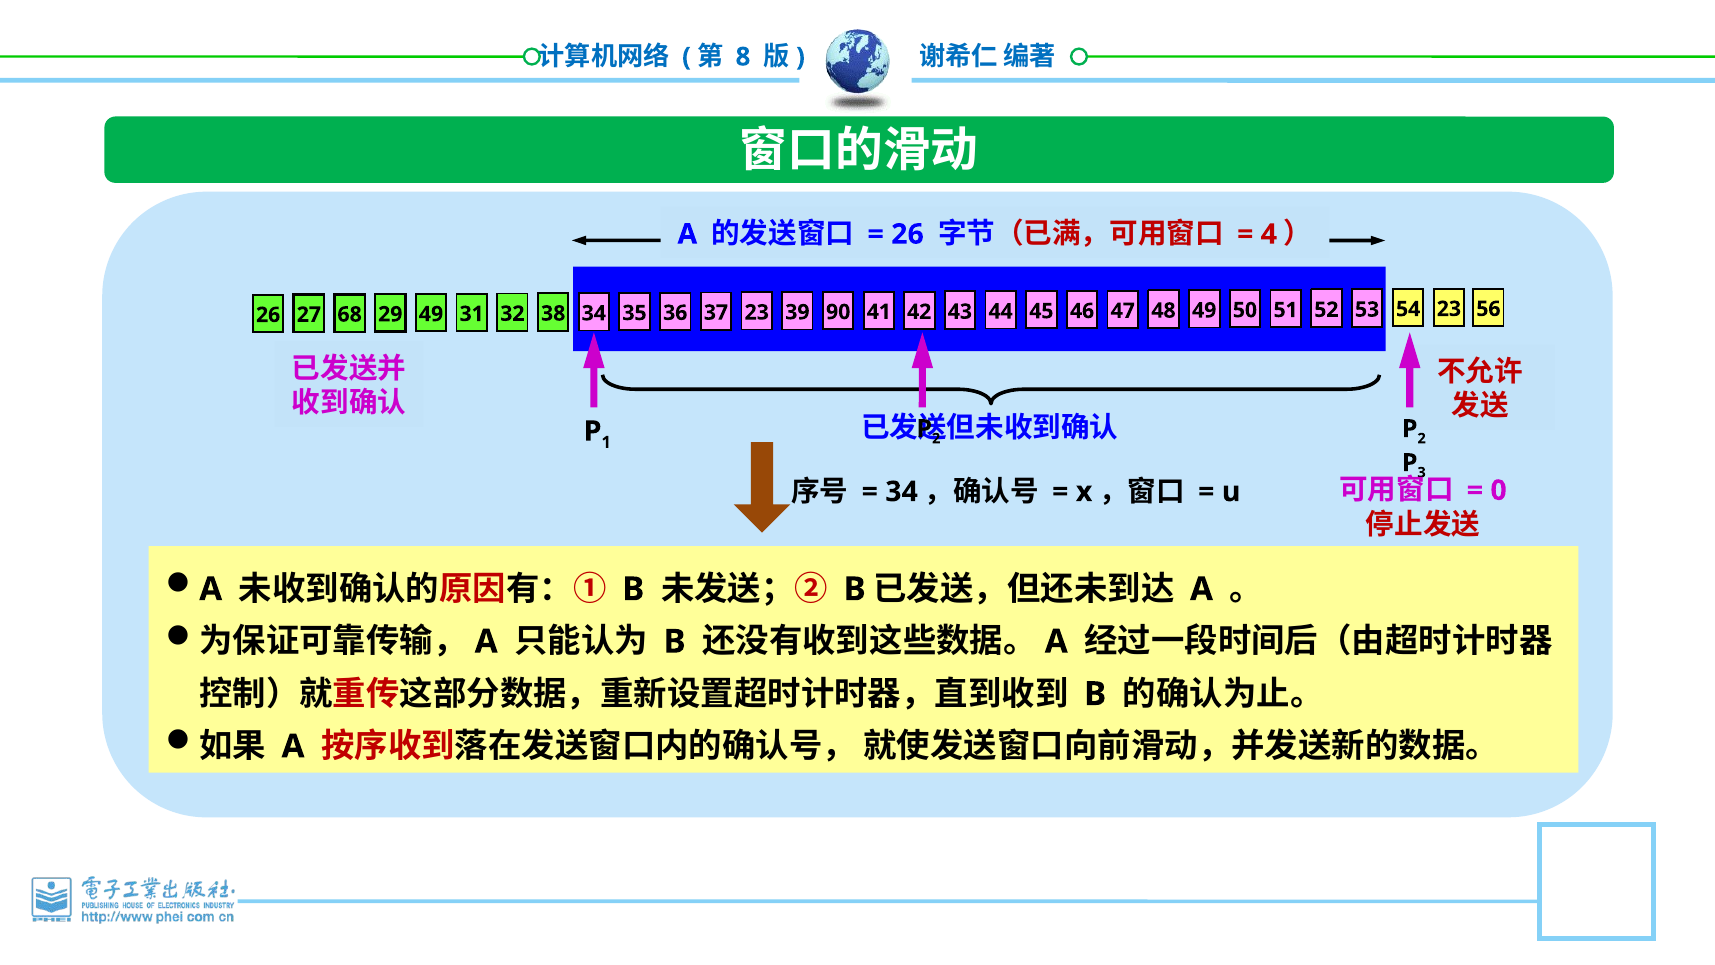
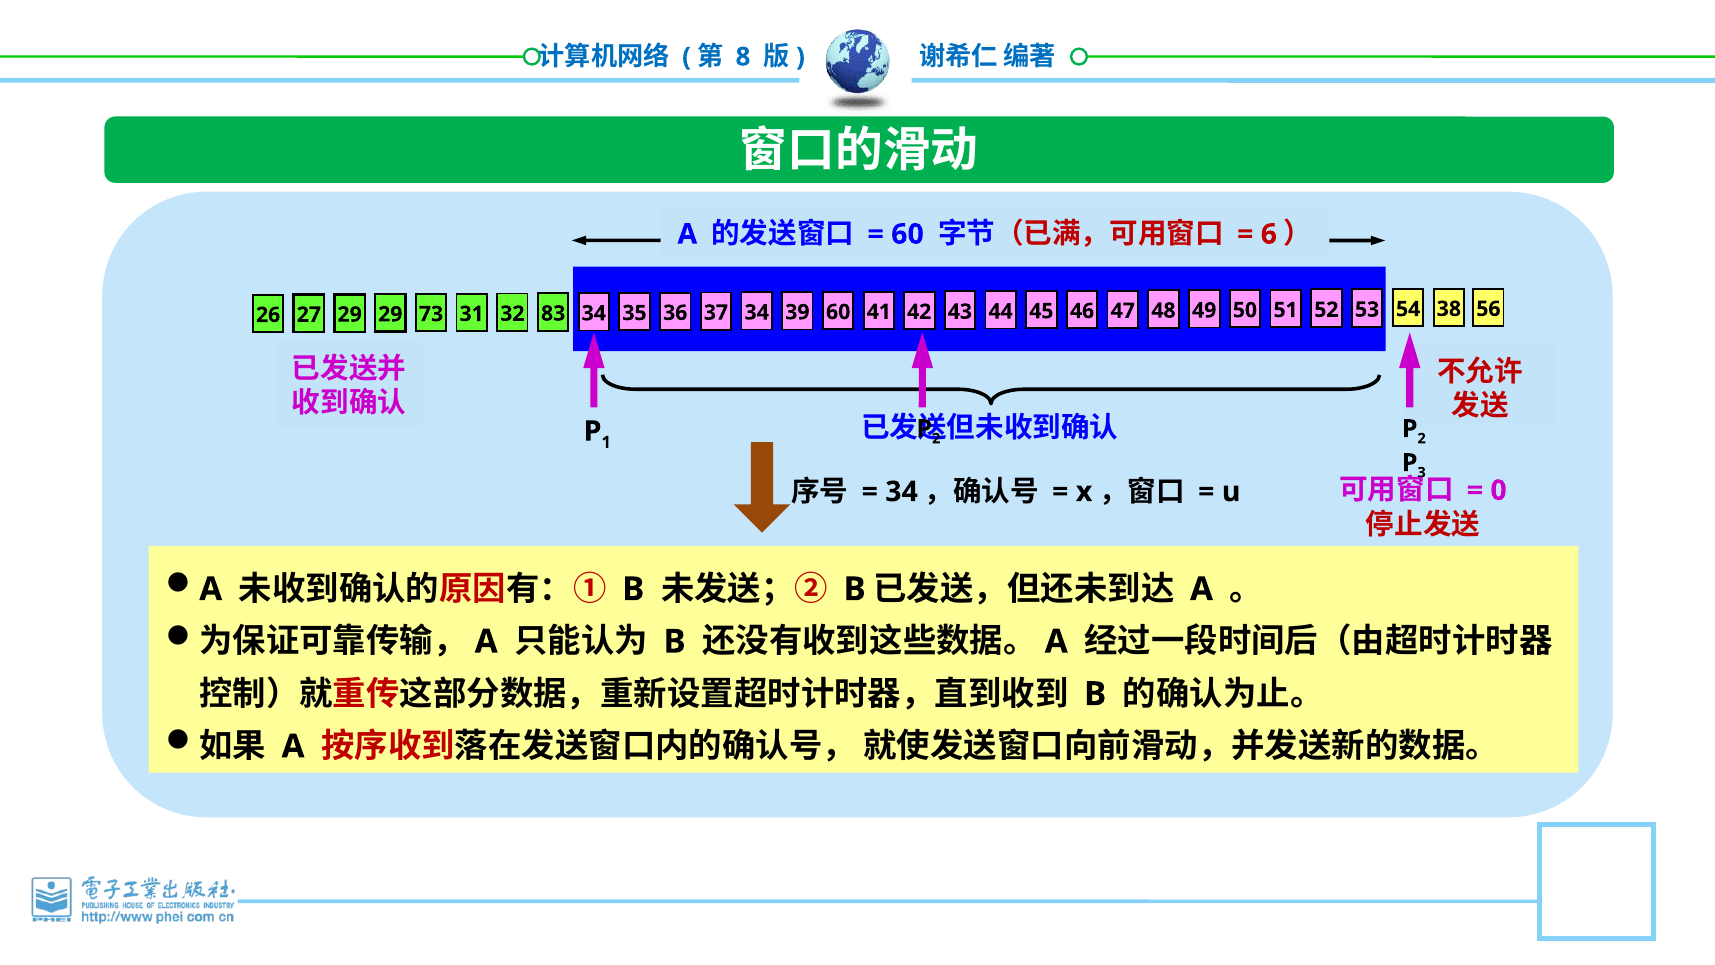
26: 26 -> 60 (908, 234)
4: 4 -> 6 (1269, 234)
27 68: 68 -> 29 (350, 314)
29 49: 49 -> 73 (431, 314)
38: 38 -> 83 (553, 313)
37 23: 23 -> 34 (757, 312)
39 90: 90 -> 60 (838, 312)
54 23: 23 -> 38 (1449, 309)
